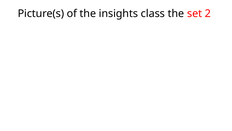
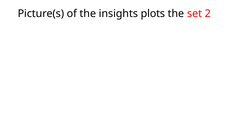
class: class -> plots (153, 14)
